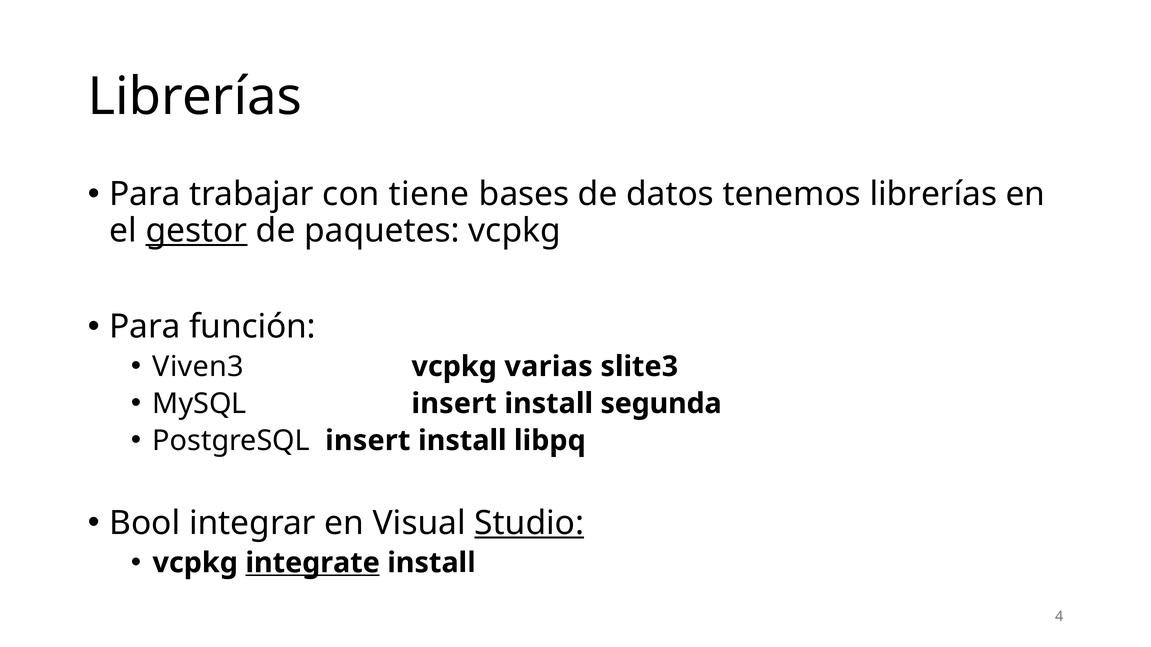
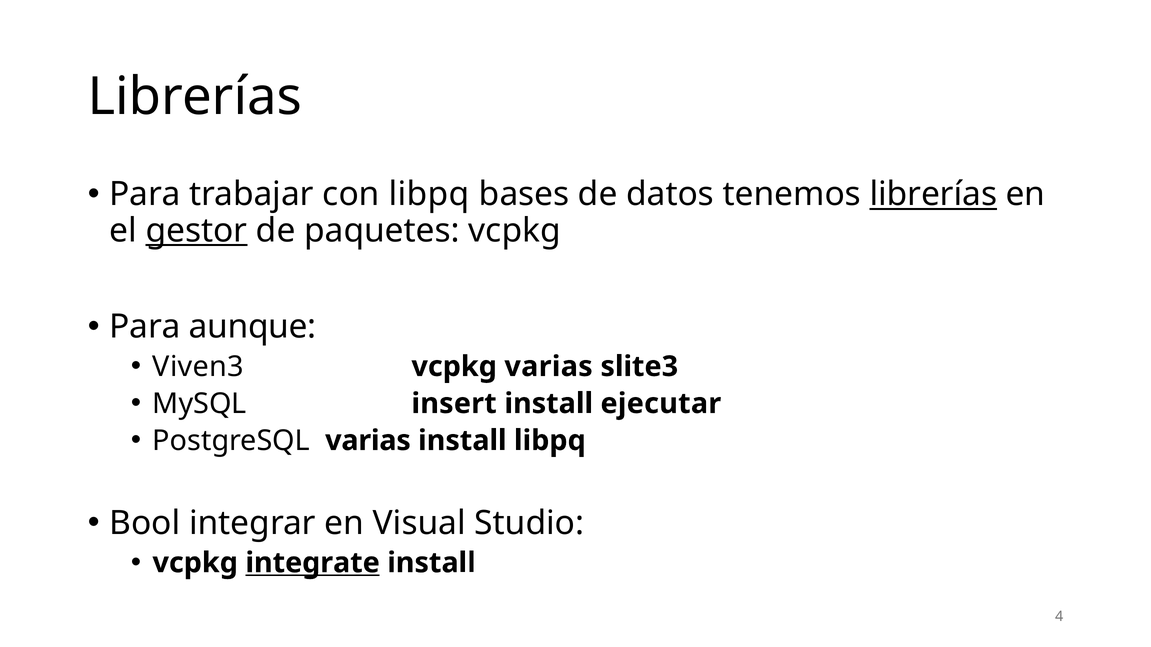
con tiene: tiene -> libpq (429, 195)
librerías underline: none -> present (933, 195)
función: función -> aunque (253, 327)
segunda: segunda -> ejecutar (661, 404)
PostgreSQL insert: insert -> varias (368, 441)
Studio underline: present -> none (529, 523)
